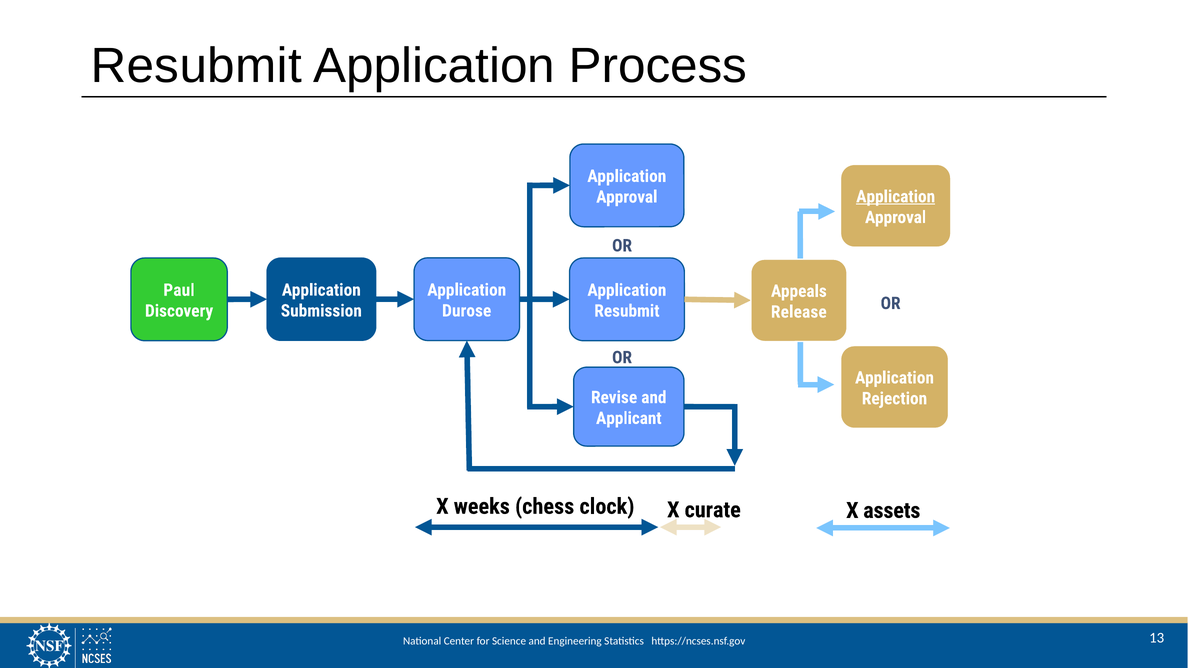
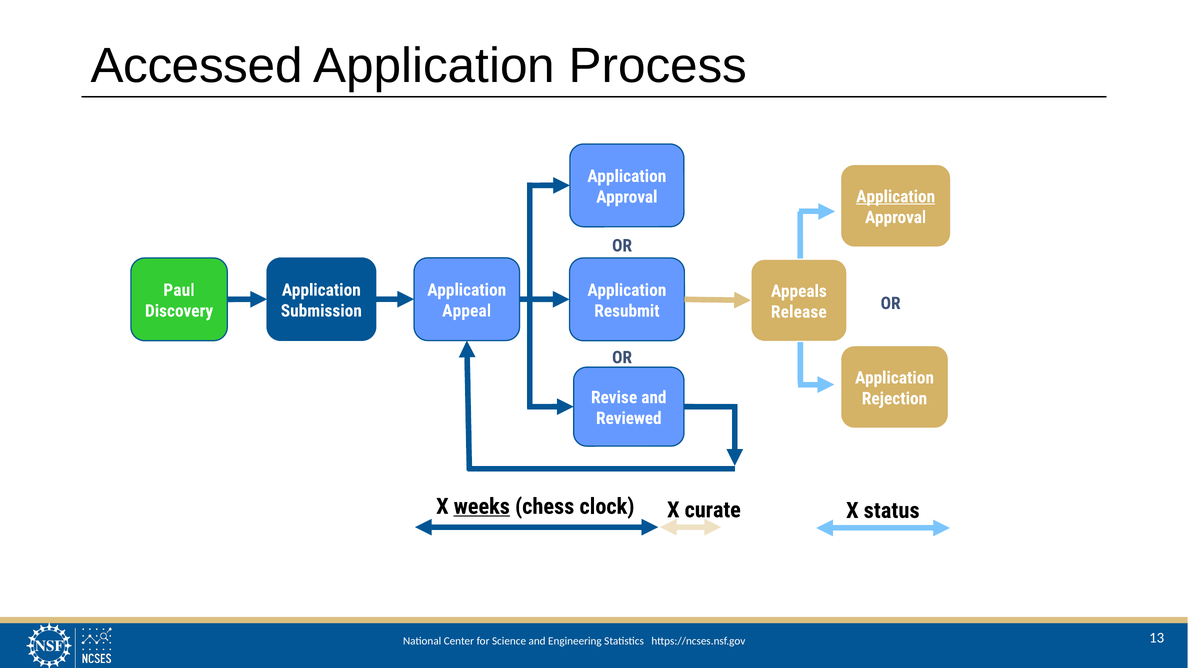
Resubmit: Resubmit -> Accessed (197, 66)
Durose: Durose -> Appeal (467, 311)
Applicant: Applicant -> Reviewed (629, 418)
weeks underline: none -> present (482, 507)
assets: assets -> status (892, 511)
